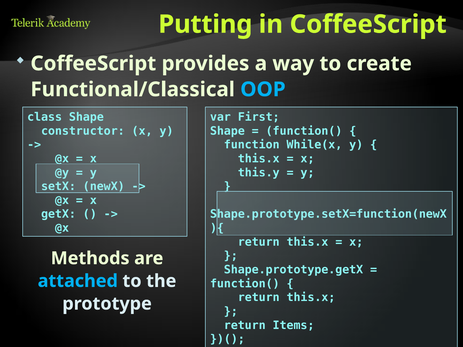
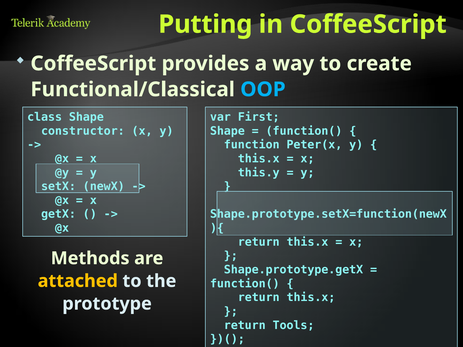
While(x: While(x -> Peter(x (314, 145)
attached colour: light blue -> yellow (78, 281)
Items: Items -> Tools (294, 325)
